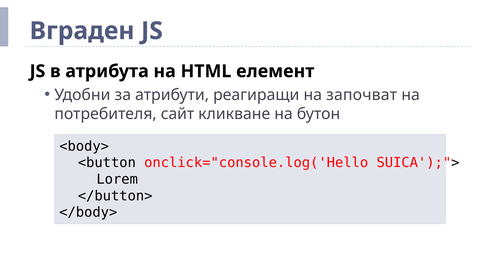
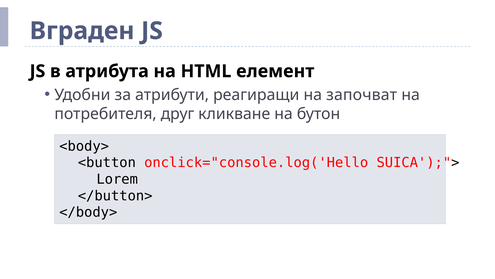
сайт: сайт -> друг (178, 114)
